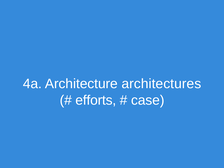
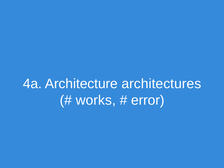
efforts: efforts -> works (96, 100)
case: case -> error (148, 100)
